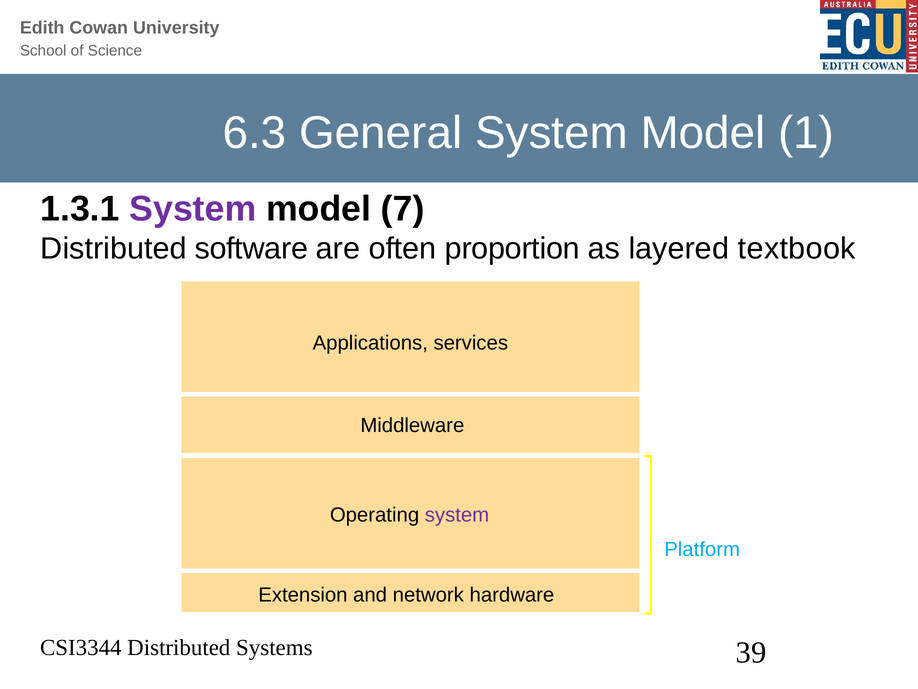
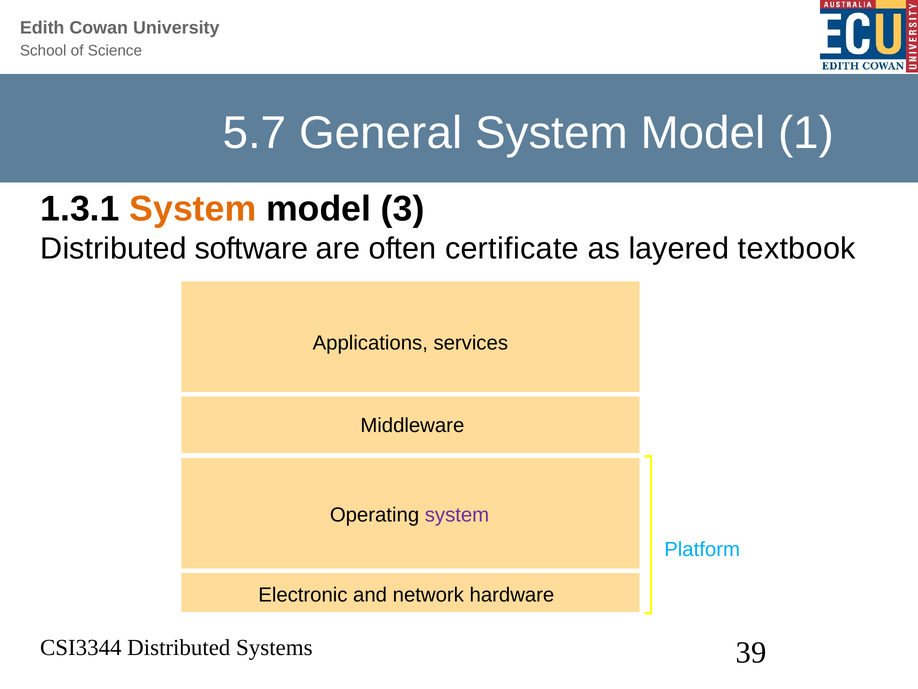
6.3: 6.3 -> 5.7 (255, 133)
System colour: purple -> orange (193, 209)
7: 7 -> 3 (403, 209)
proportion: proportion -> certificate (512, 248)
Extension: Extension -> Electronic (303, 595)
